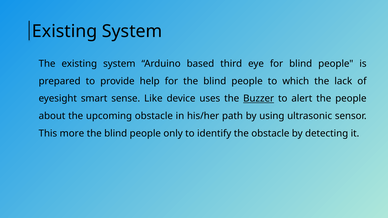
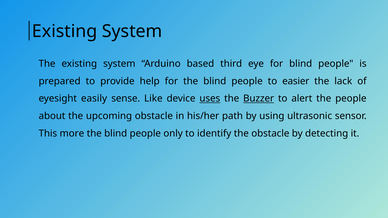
which: which -> easier (296, 81)
smart: smart -> easily (94, 99)
uses underline: none -> present (210, 99)
